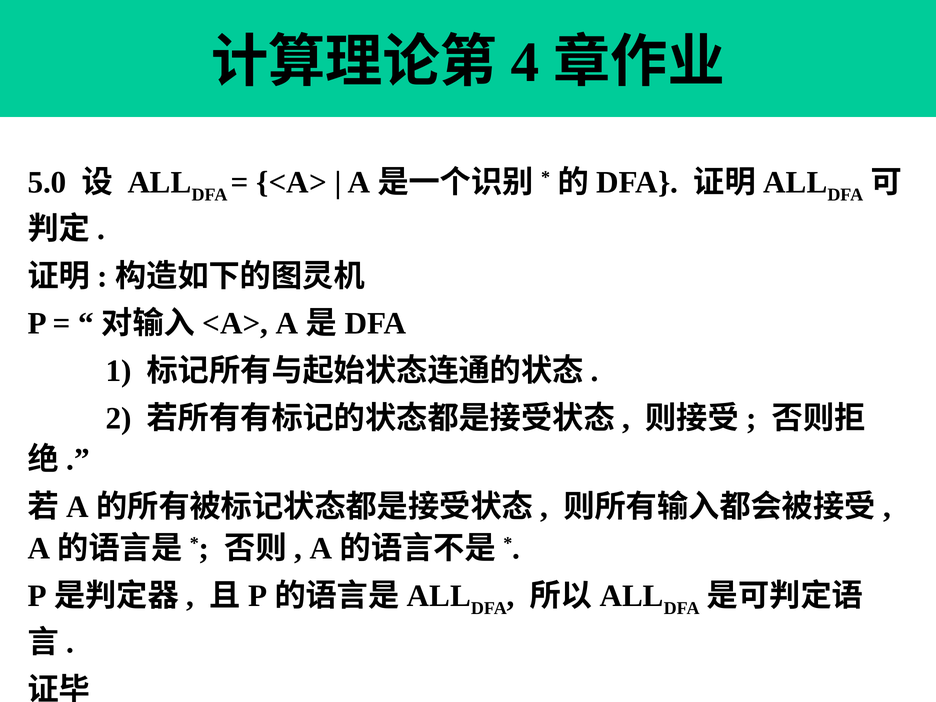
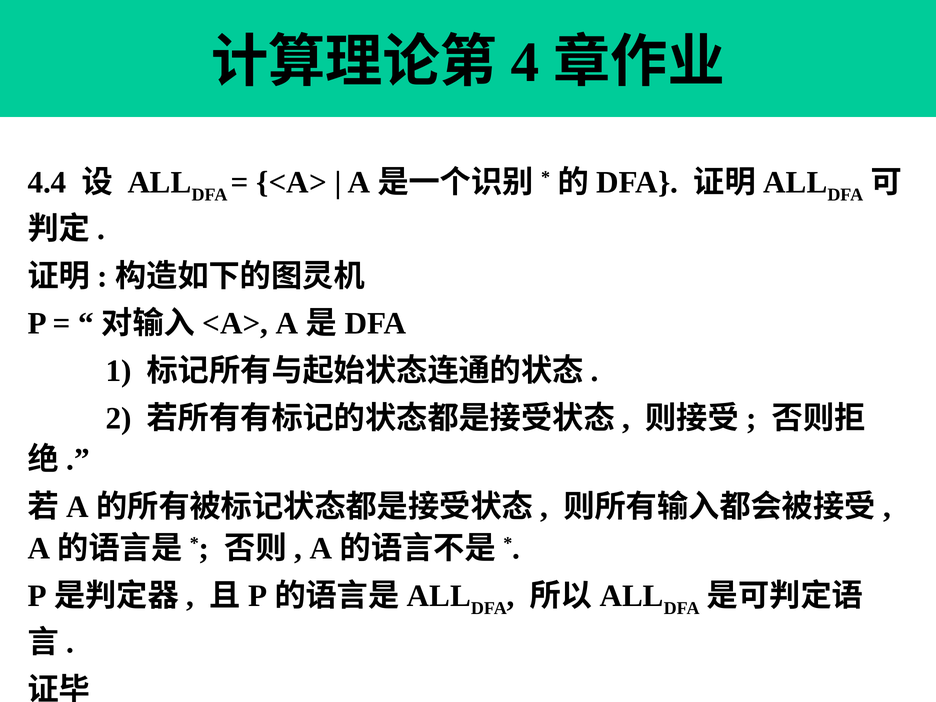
5.0: 5.0 -> 4.4 (47, 182)
